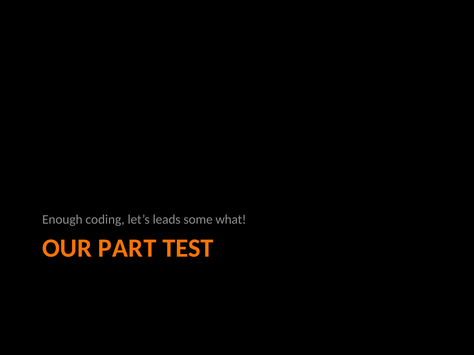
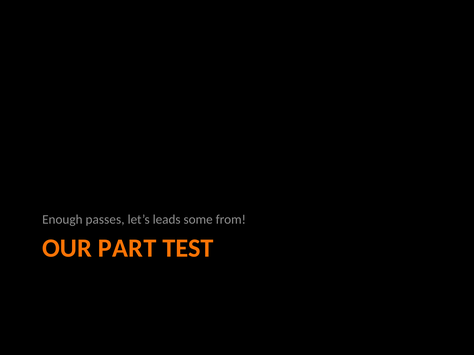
coding: coding -> passes (105, 220)
what: what -> from (231, 220)
